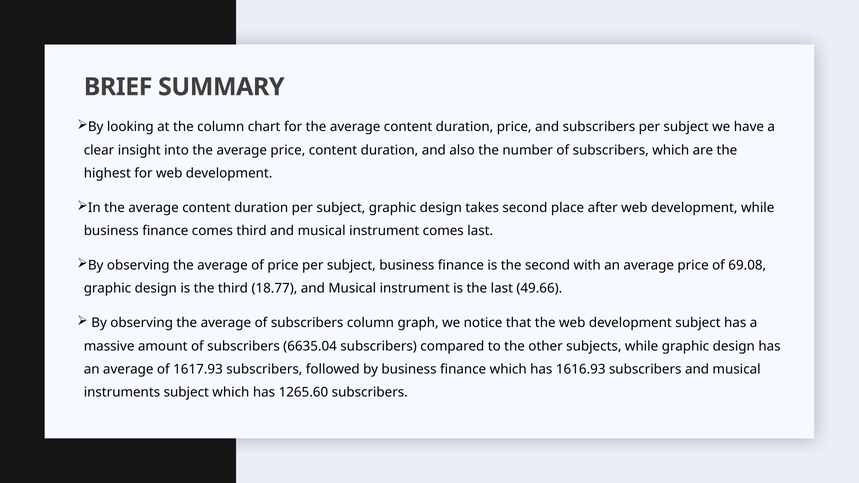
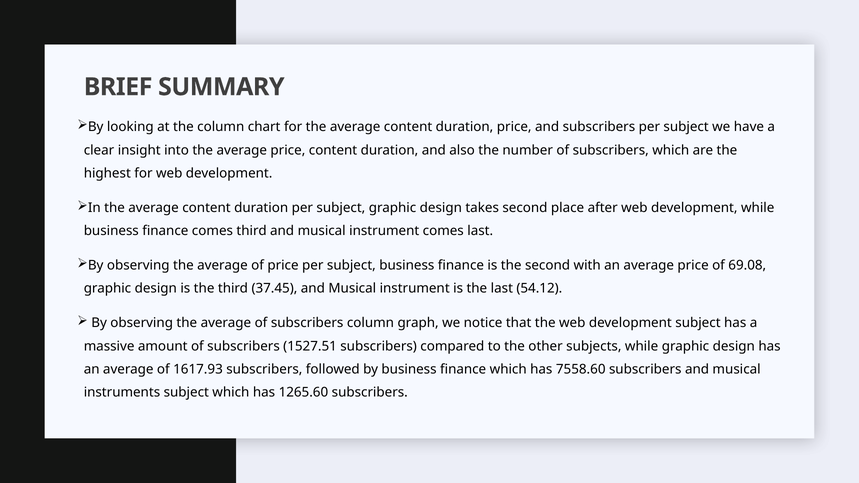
18.77: 18.77 -> 37.45 (274, 289)
49.66: 49.66 -> 54.12 (539, 289)
6635.04: 6635.04 -> 1527.51 (310, 346)
1616.93: 1616.93 -> 7558.60 (581, 369)
